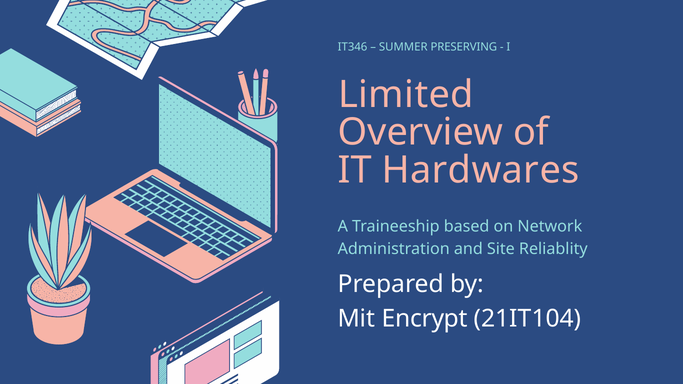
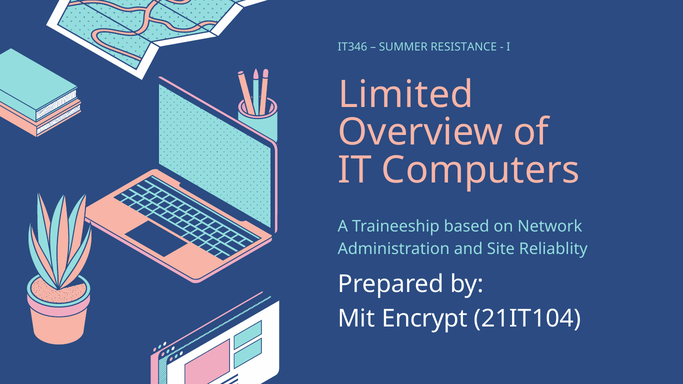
PRESERVING: PRESERVING -> RESISTANCE (464, 47)
Hardwares: Hardwares -> Computers (481, 170)
